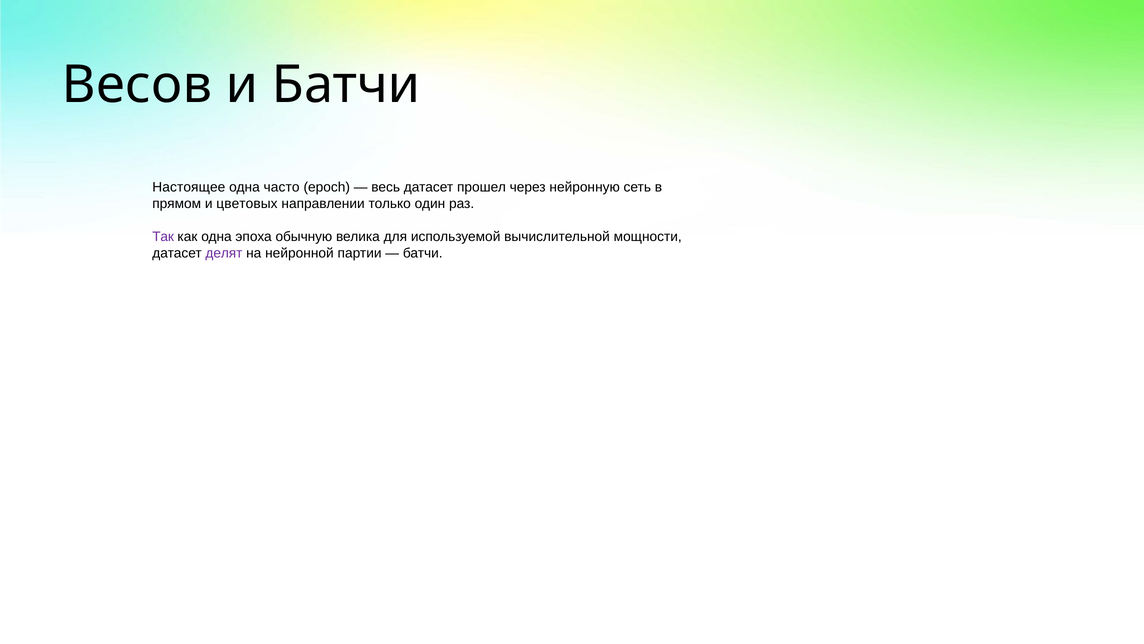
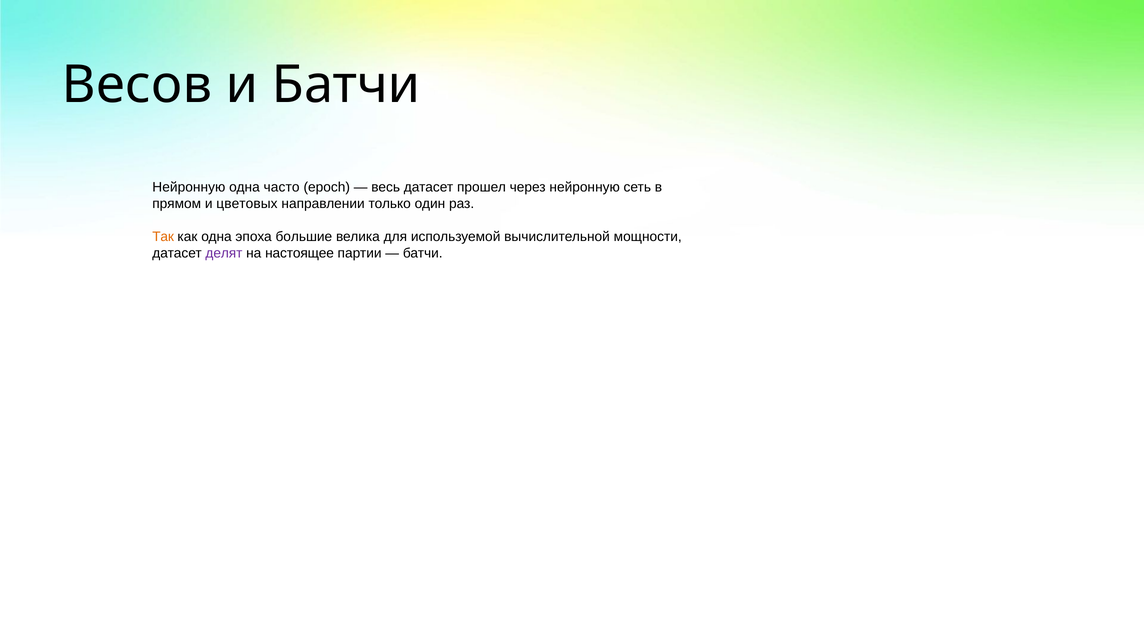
Настоящее: Настоящее -> Нейронную (189, 187)
Так colour: purple -> orange (163, 236)
обычную: обычную -> большие (304, 236)
нейронной: нейронной -> настоящее (300, 253)
